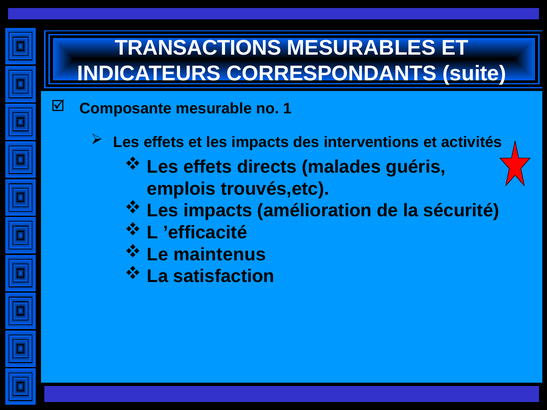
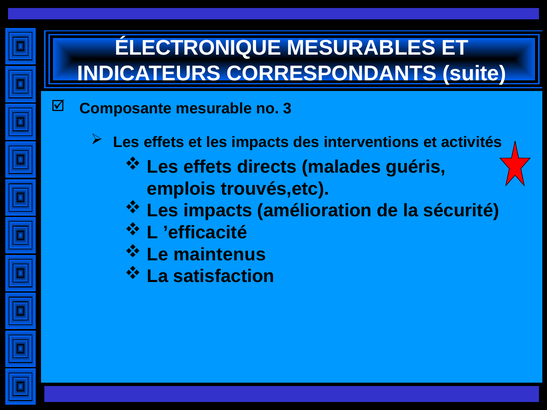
TRANSACTIONS: TRANSACTIONS -> ÉLECTRONIQUE (198, 48)
1: 1 -> 3 (287, 109)
